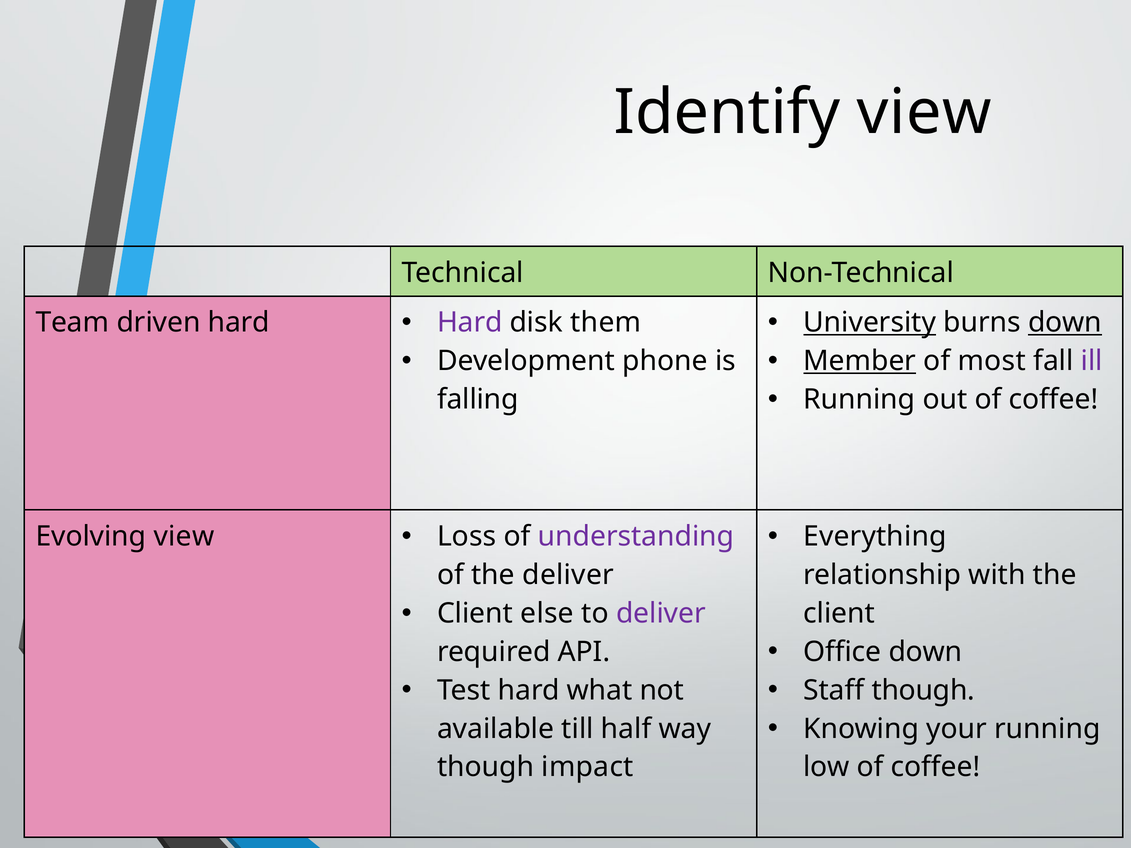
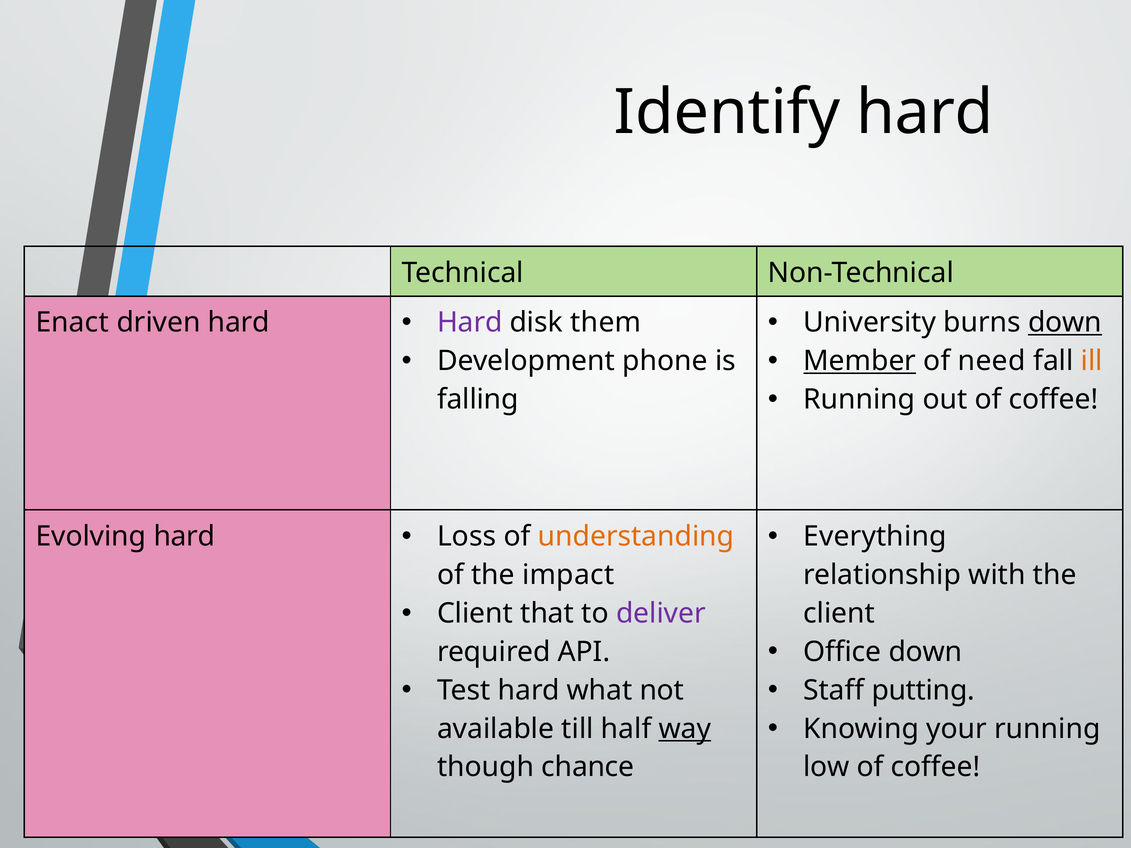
Identify view: view -> hard (925, 113)
University underline: present -> none (870, 323)
Team: Team -> Enact (72, 323)
most: most -> need (992, 361)
ill colour: purple -> orange (1092, 361)
Evolving view: view -> hard (184, 537)
understanding colour: purple -> orange (636, 537)
the deliver: deliver -> impact (568, 575)
else: else -> that (547, 613)
Staff though: though -> putting (923, 690)
way underline: none -> present (685, 729)
impact: impact -> chance (588, 767)
